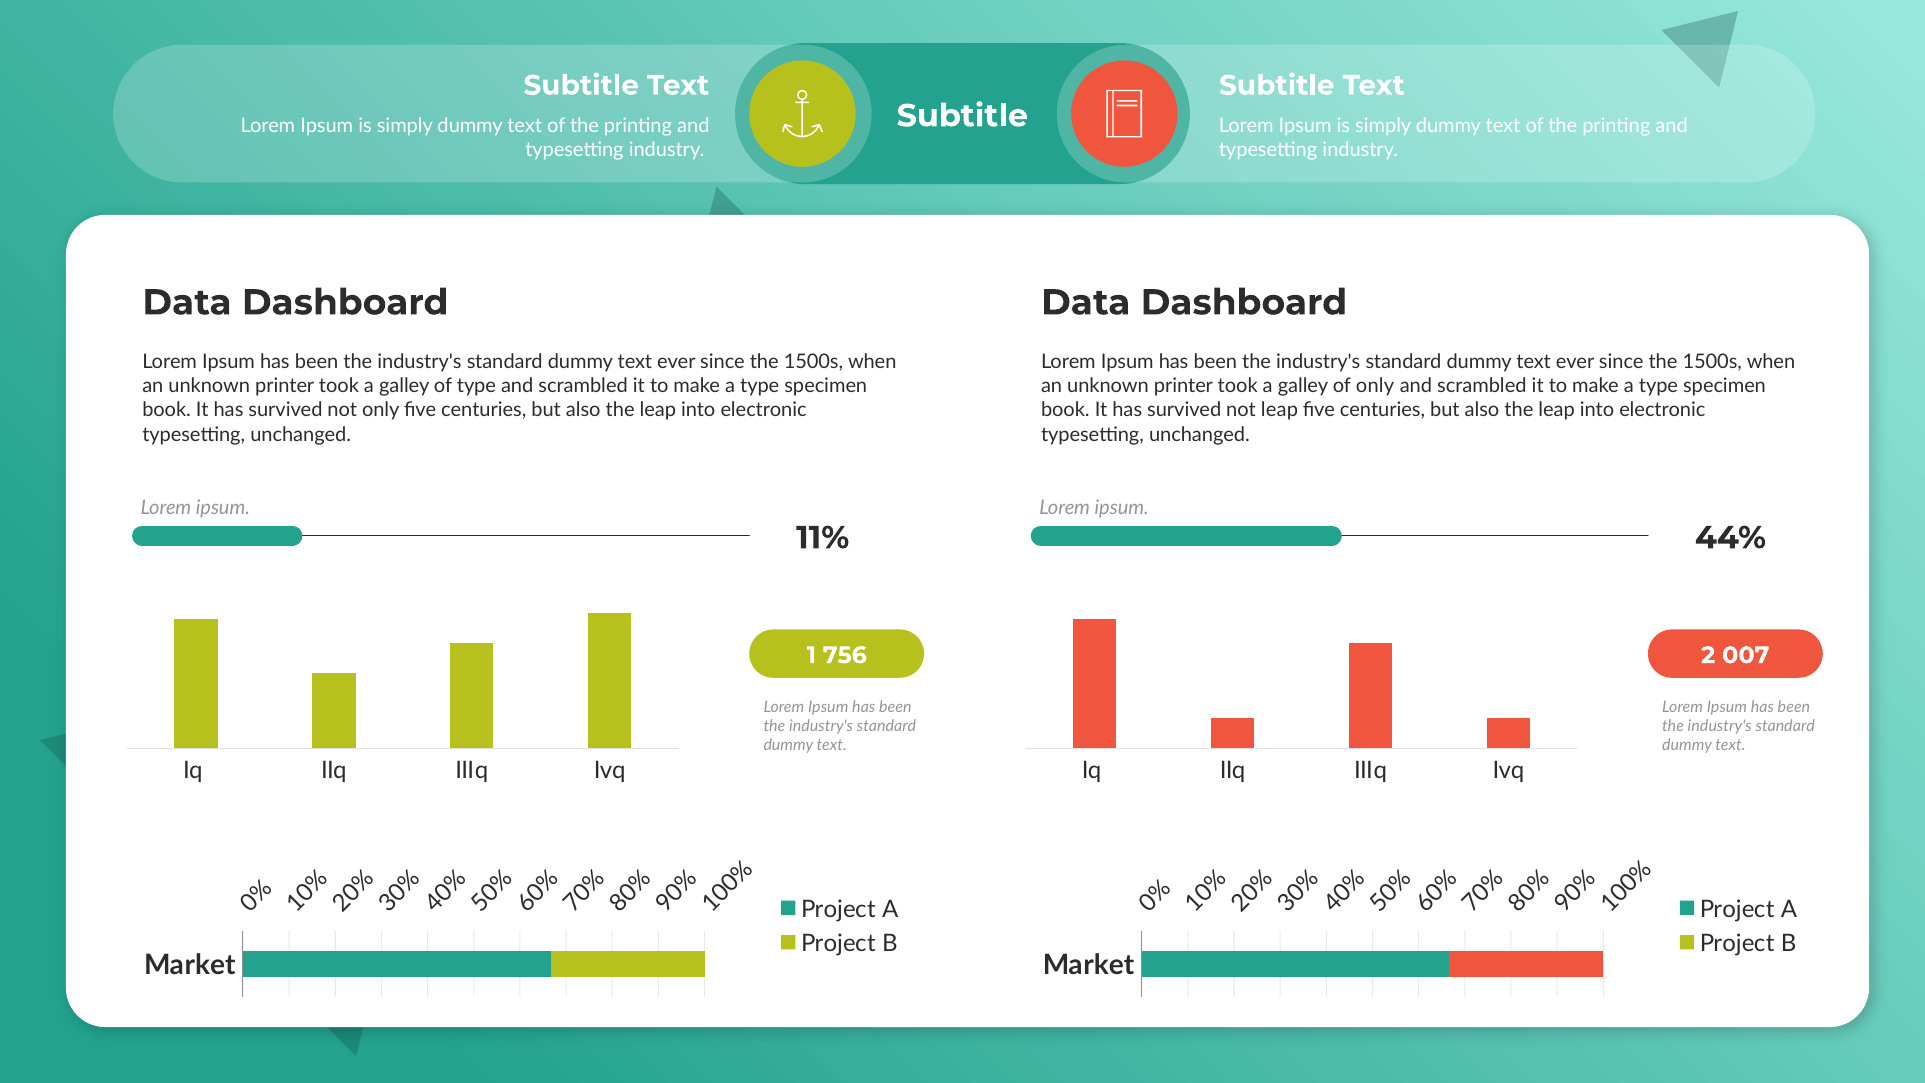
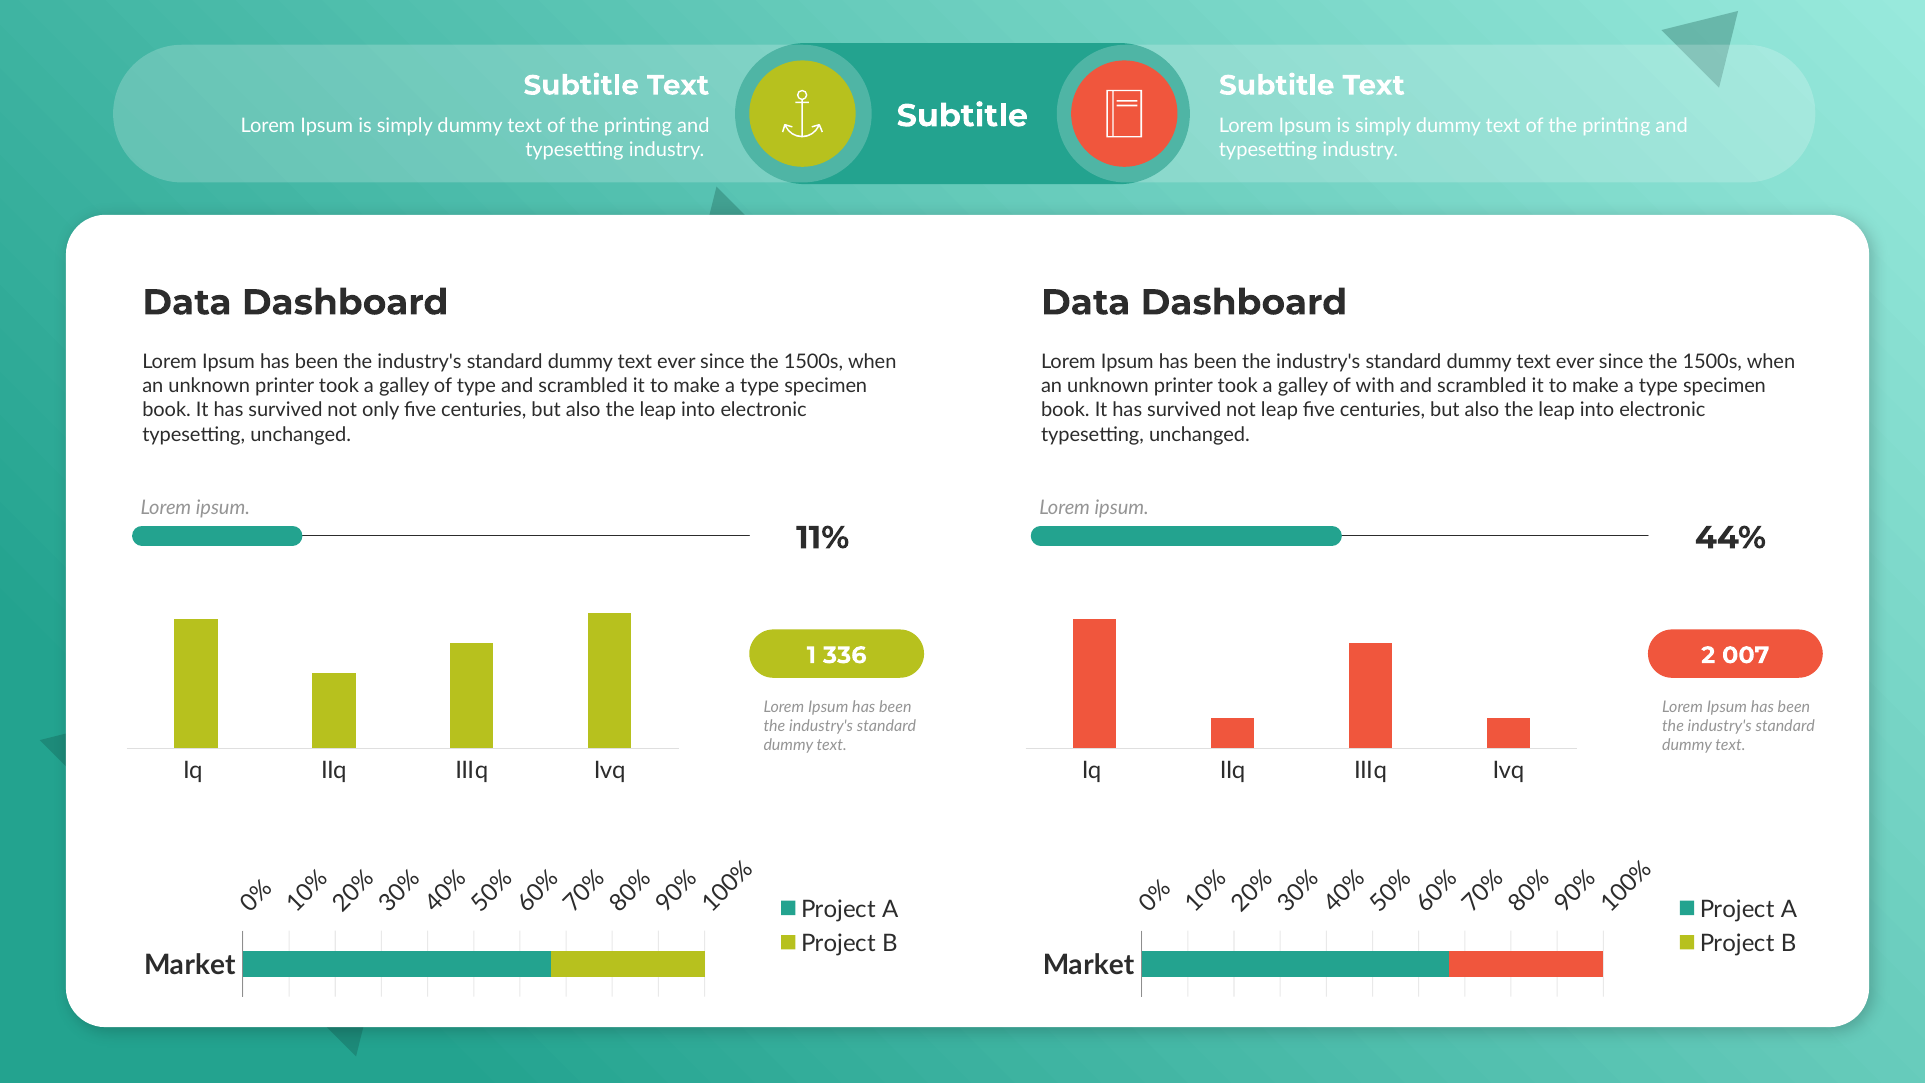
of only: only -> with (1375, 386)
756: 756 -> 336 (845, 655)
